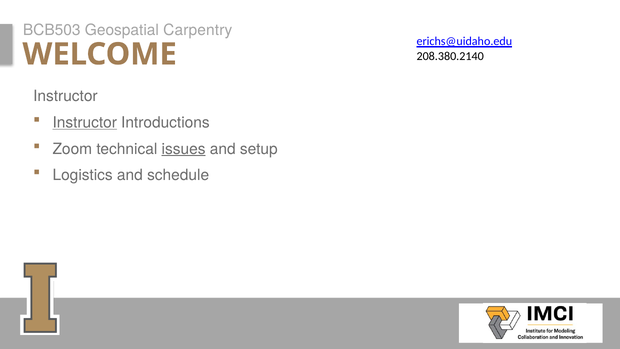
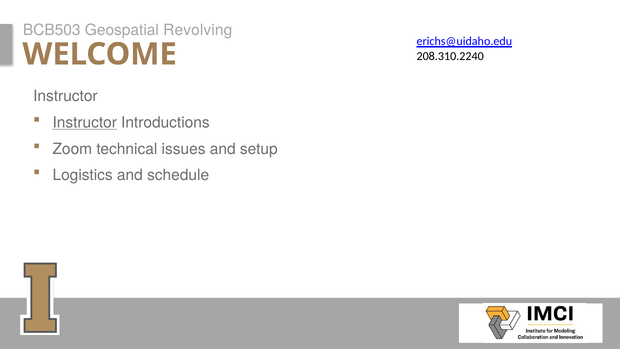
Carpentry: Carpentry -> Revolving (198, 30)
208.380.2140: 208.380.2140 -> 208.310.2240 (450, 56)
issues underline: present -> none (184, 149)
